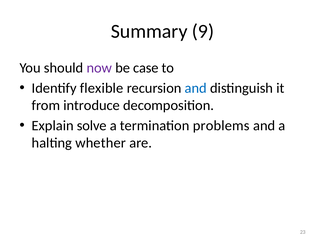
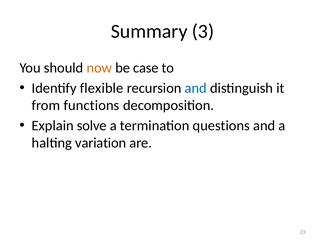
9: 9 -> 3 (203, 31)
now colour: purple -> orange (99, 68)
introduce: introduce -> functions (91, 106)
problems: problems -> questions (221, 126)
whether: whether -> variation (101, 143)
